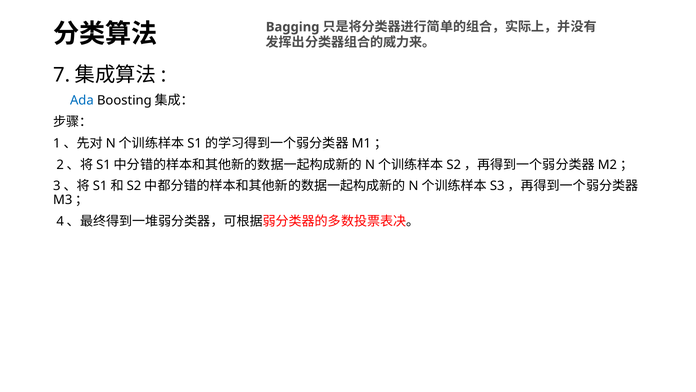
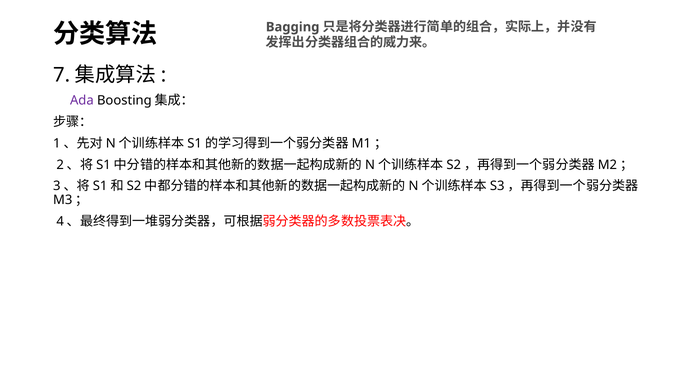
Ada colour: blue -> purple (82, 100)
